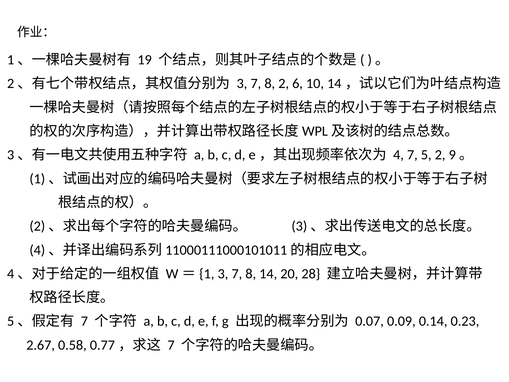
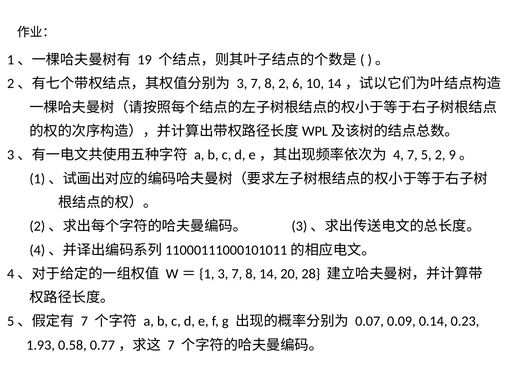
2.67: 2.67 -> 1.93 (41, 345)
